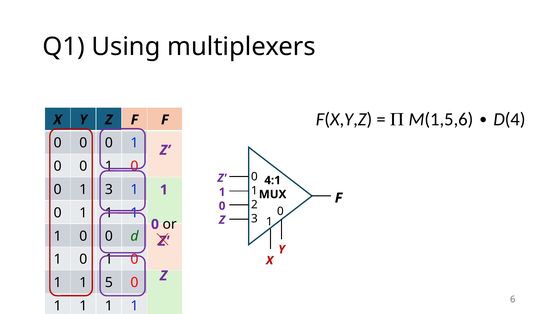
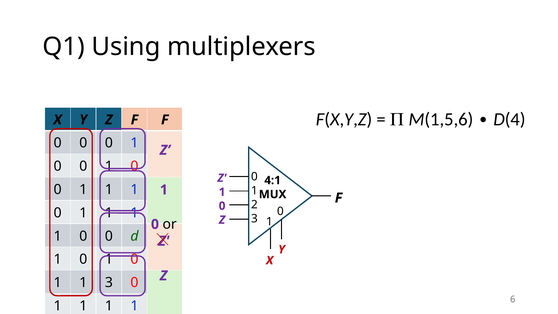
3: 3 -> 1 (109, 189)
1 5: 5 -> 3 (109, 282)
